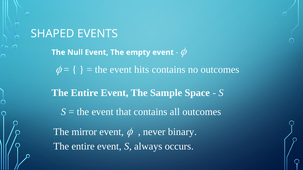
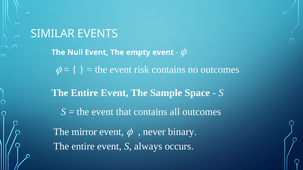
SHAPED: SHAPED -> SIMILAR (53, 34)
hits: hits -> risk (142, 70)
